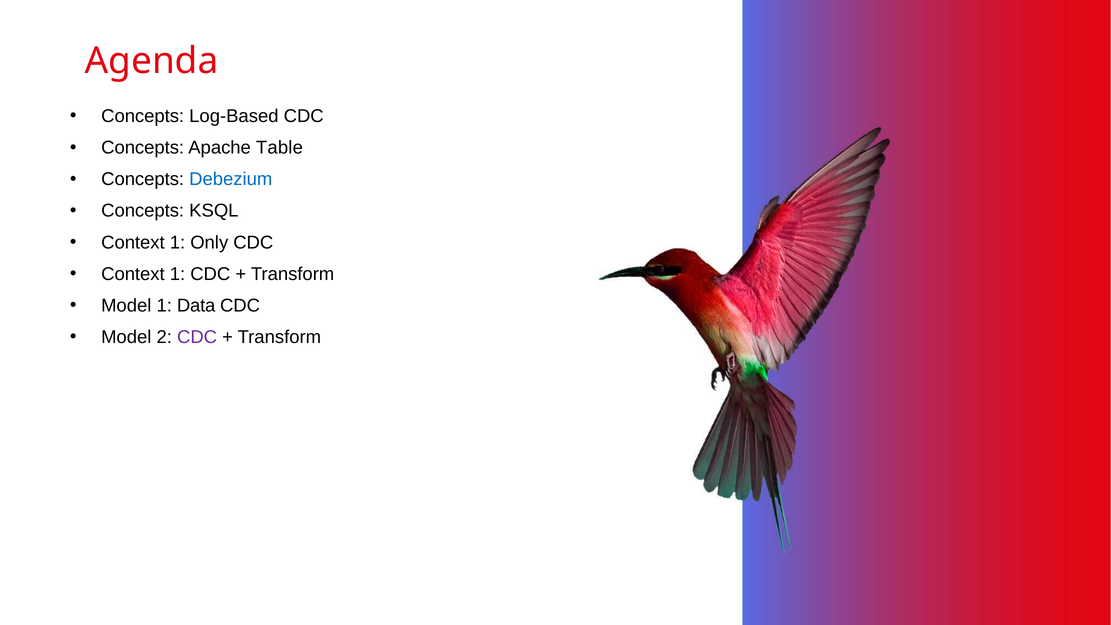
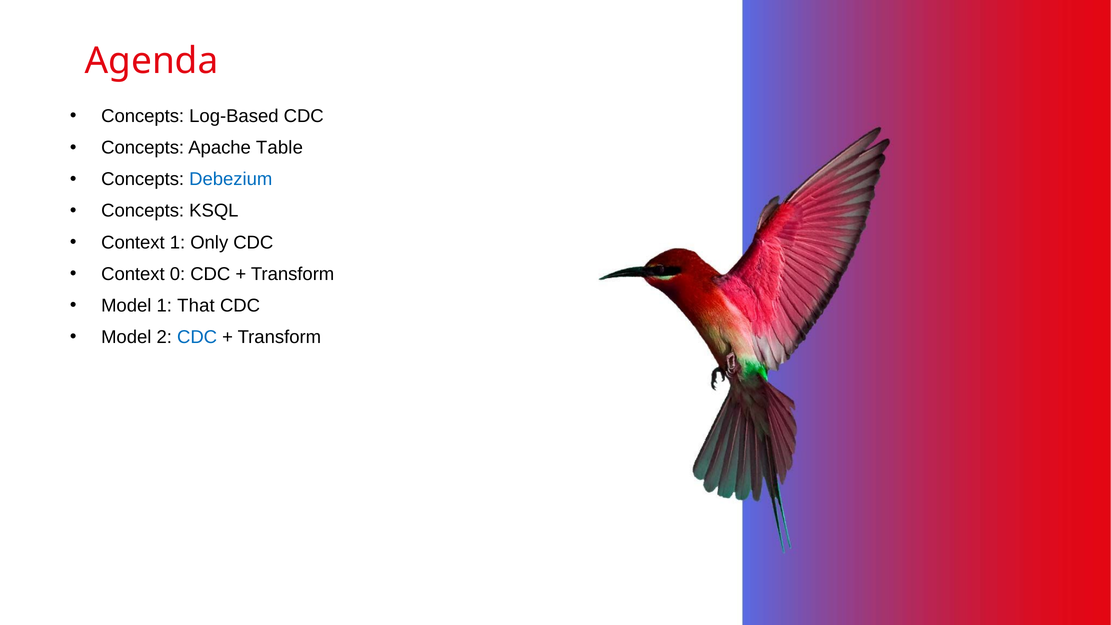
1: 1 -> 0 (178, 274)
Data: Data -> That (196, 306)
CDC colour: purple -> blue (197, 337)
